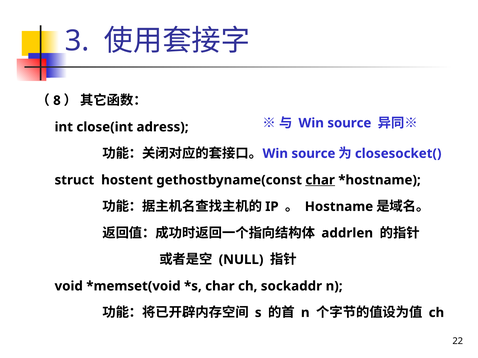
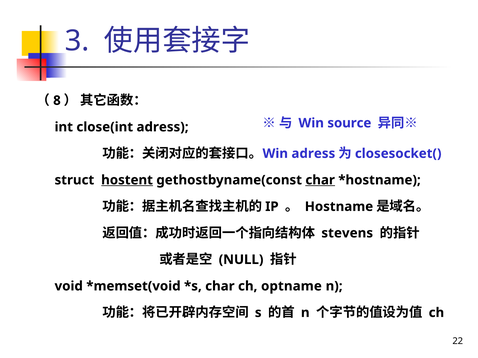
source: source -> adress (313, 154)
hostent underline: none -> present (127, 180)
addrlen: addrlen -> stevens (347, 233)
sockaddr: sockaddr -> optname (291, 286)
